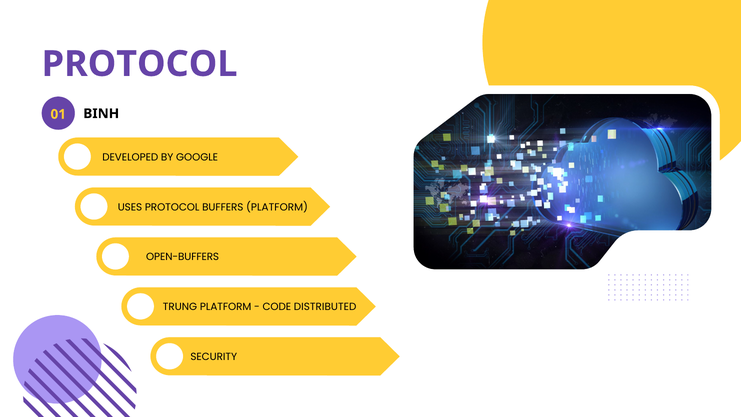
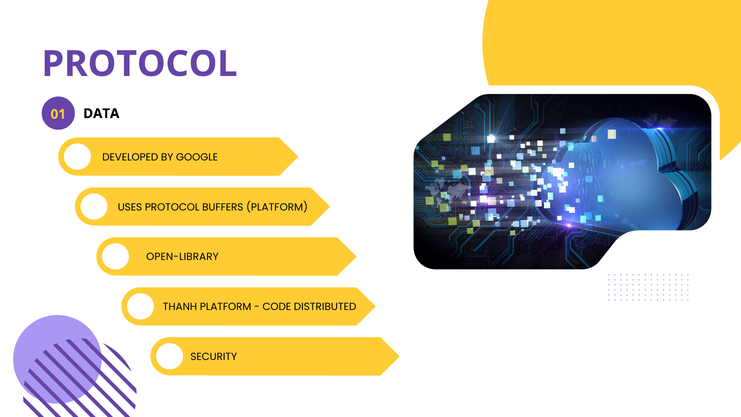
BINH: BINH -> DATA (101, 114)
OPEN-BUFFERS: OPEN-BUFFERS -> OPEN-LIBRARY (182, 257)
TRUNG: TRUNG -> THANH (180, 307)
